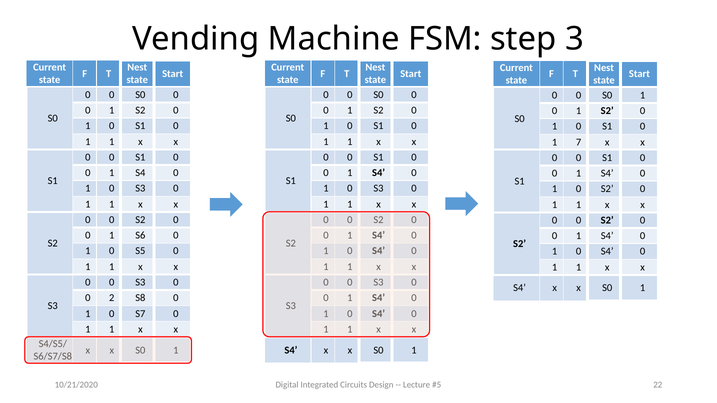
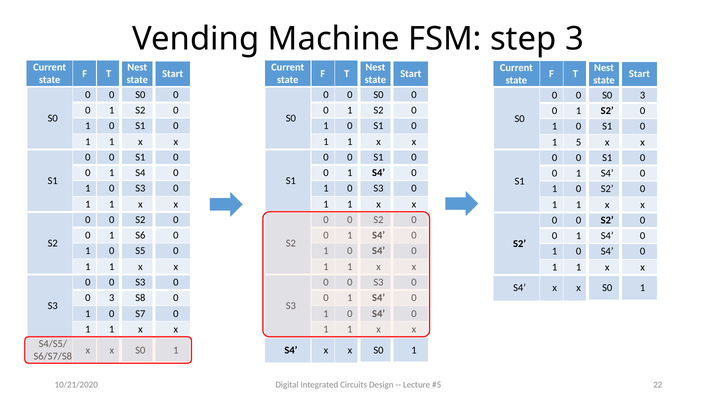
0 S0 1: 1 -> 3 (643, 95)
7: 7 -> 5 (579, 142)
0 2: 2 -> 3 (112, 298)
